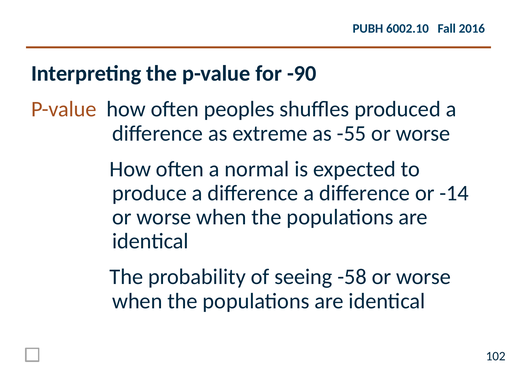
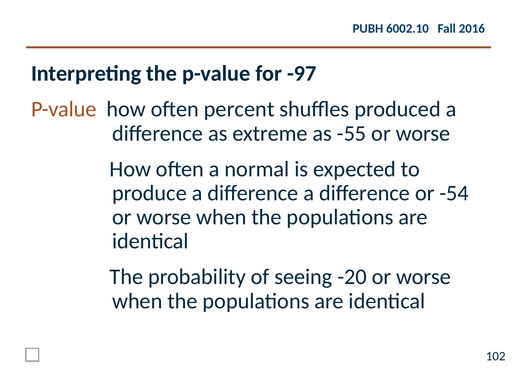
-90: -90 -> -97 (302, 74)
peoples: peoples -> percent (239, 109)
-14: -14 -> -54 (454, 193)
-58: -58 -> -20 (352, 277)
